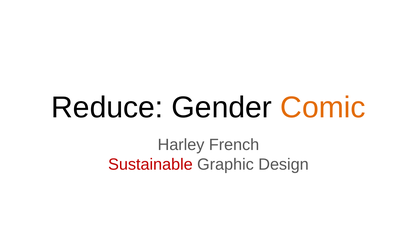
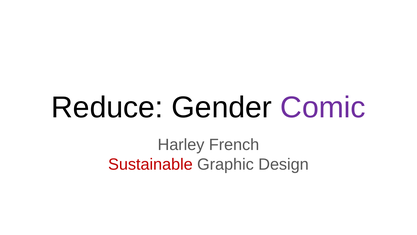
Comic colour: orange -> purple (323, 107)
